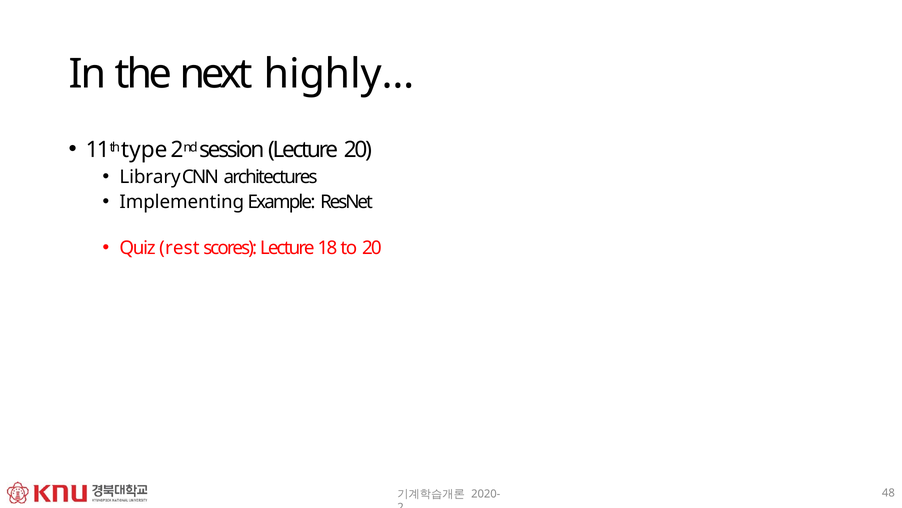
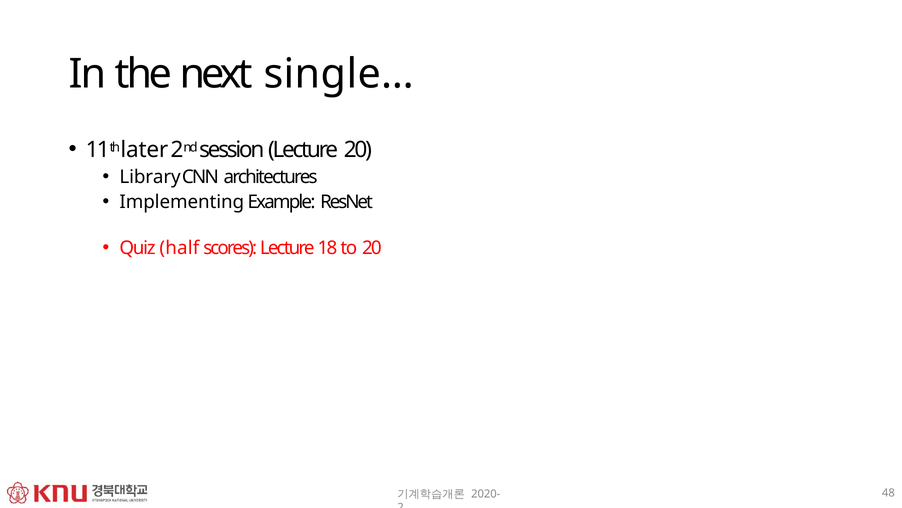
highly…: highly… -> single… (339, 74)
type: type -> later (144, 149)
rest: rest -> half (179, 248)
